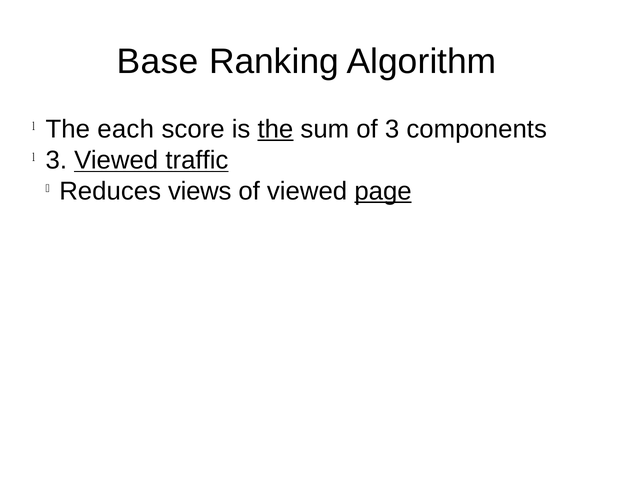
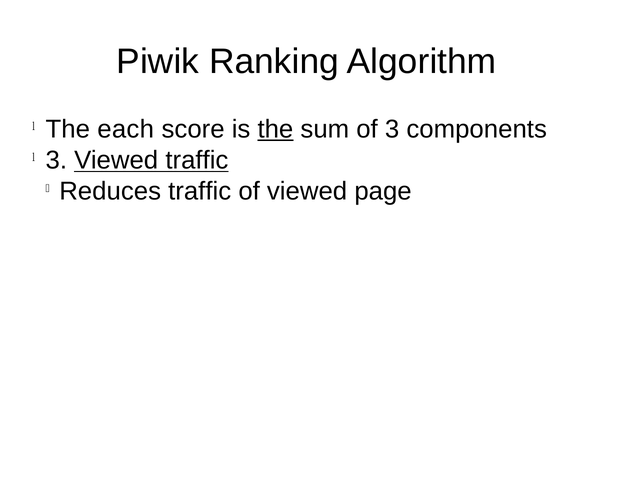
Base: Base -> Piwik (158, 62)
Reduces views: views -> traffic (200, 191)
page underline: present -> none (383, 191)
